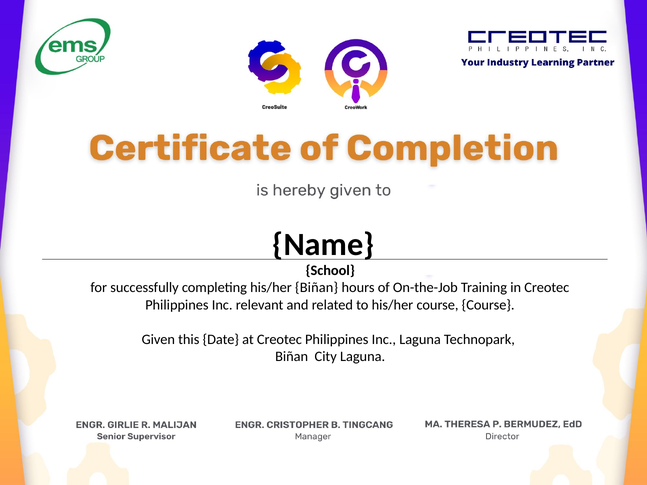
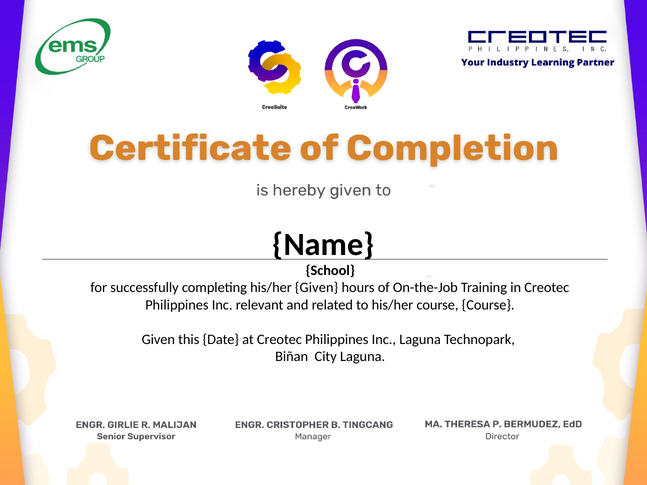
his/her Biñan: Biñan -> Given (317, 288)
